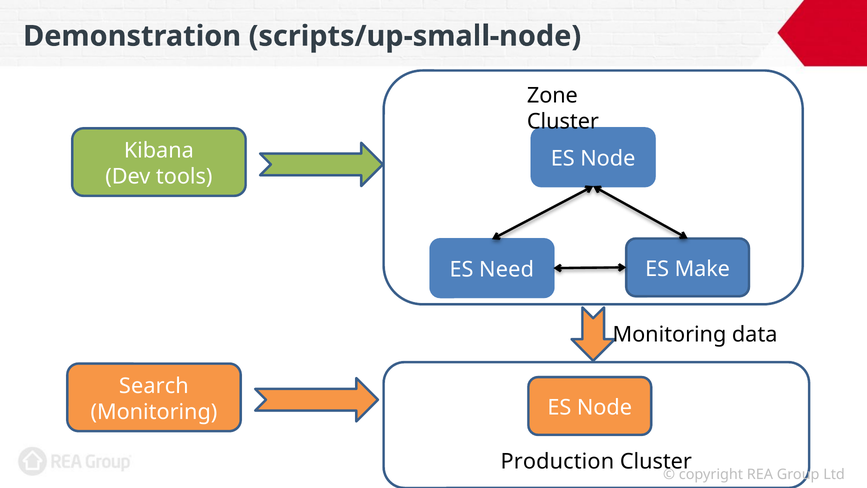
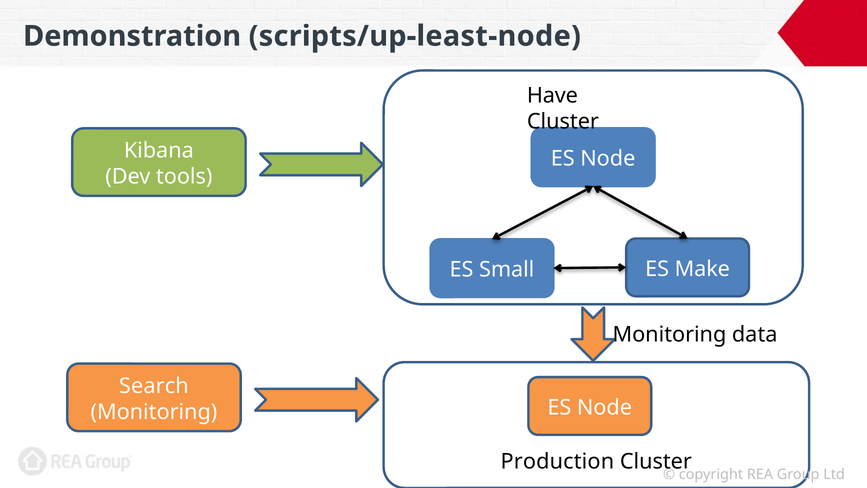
scripts/up-small-node: scripts/up-small-node -> scripts/up-least-node (415, 36)
Zone: Zone -> Have (552, 96)
Need: Need -> Small (507, 269)
